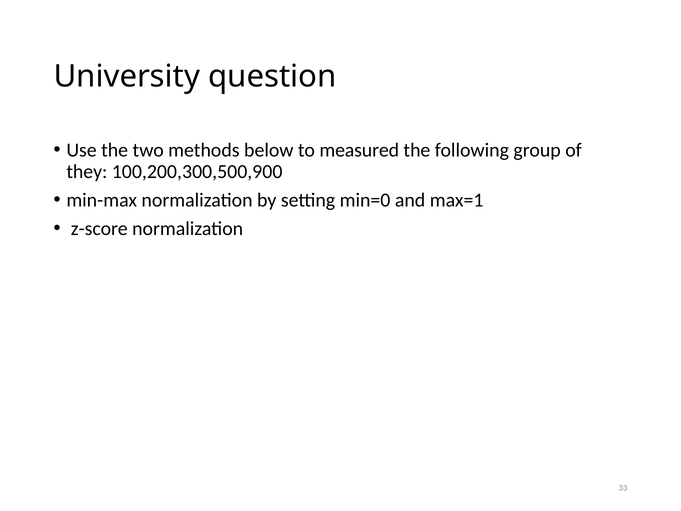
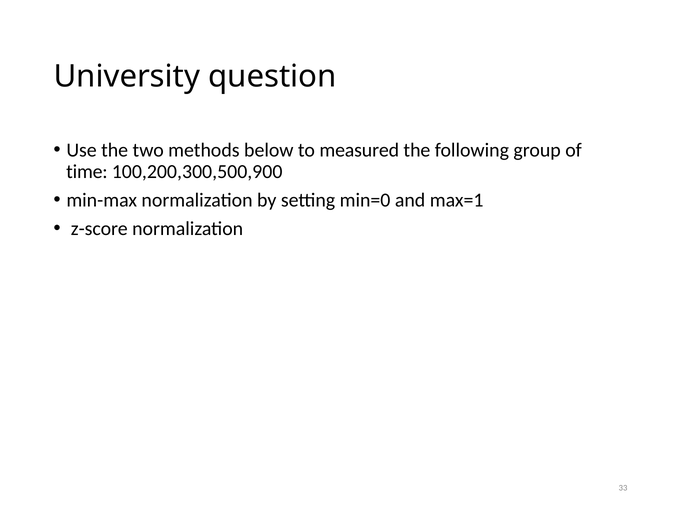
they: they -> time (87, 171)
